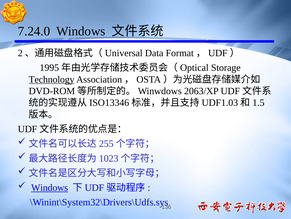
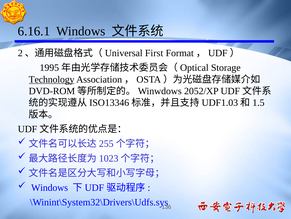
7.24.0: 7.24.0 -> 6.16.1 (34, 31)
Data: Data -> First (154, 53)
2063/XP: 2063/XP -> 2052/XP (201, 91)
Windows underline: present -> none (50, 187)
